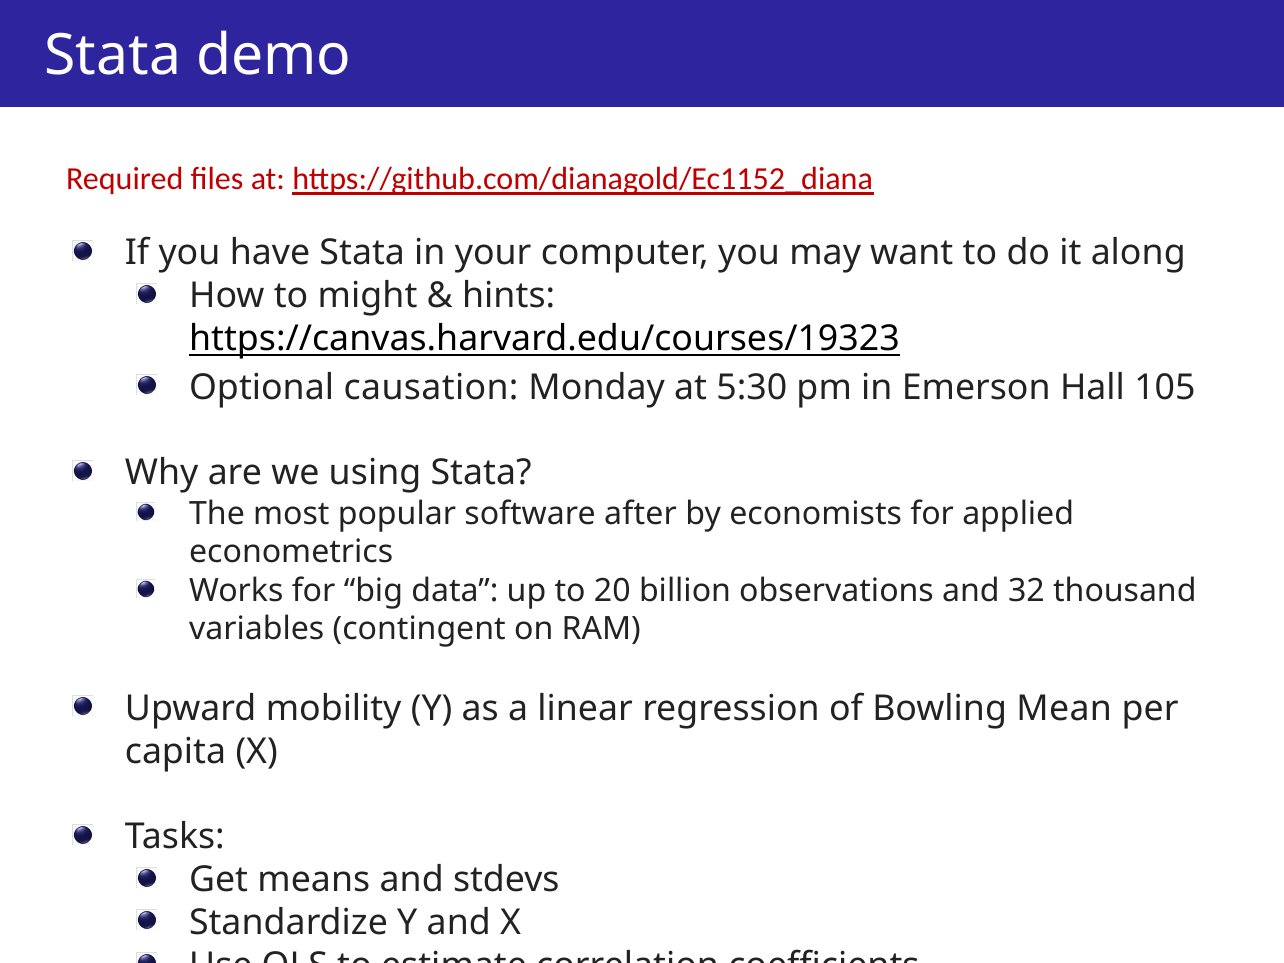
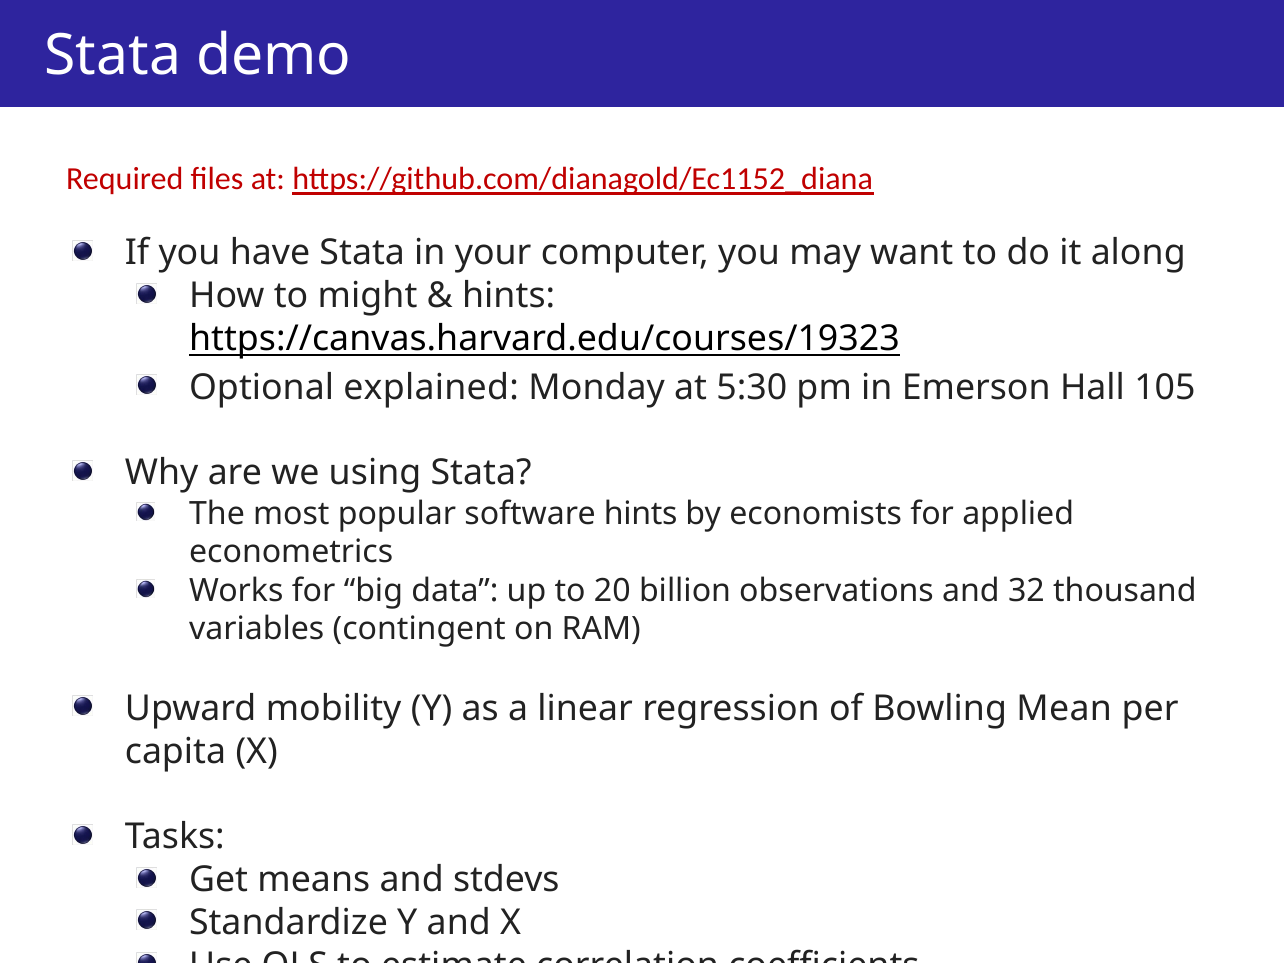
causation: causation -> explained (431, 387)
software after: after -> hints (641, 513)
